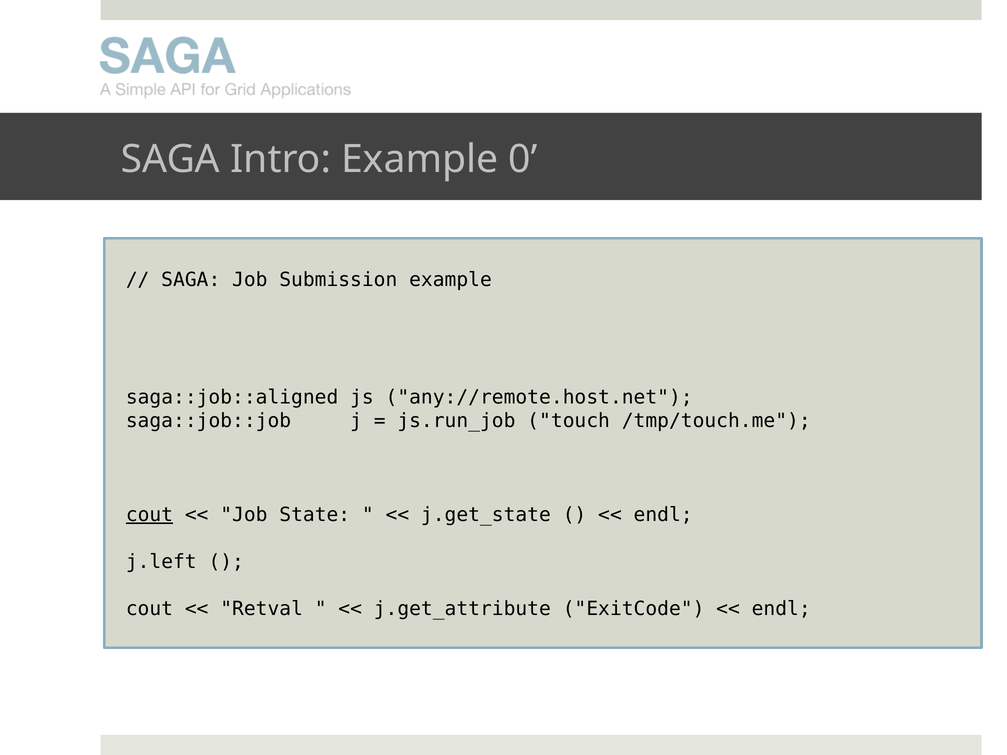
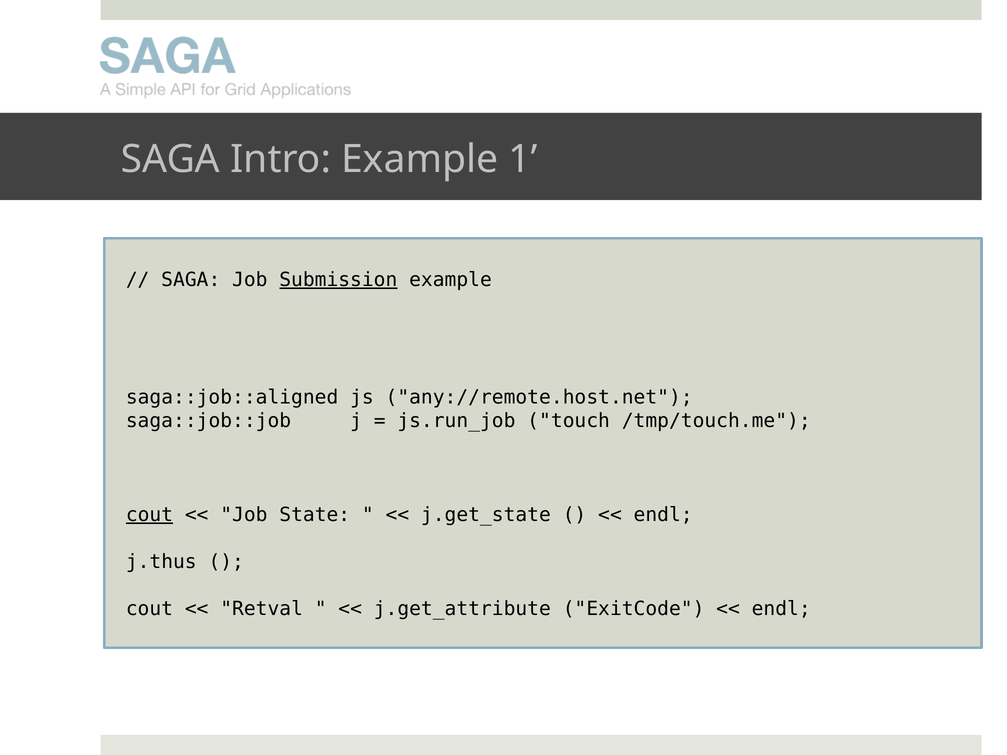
0: 0 -> 1 (523, 159)
Submission underline: none -> present (338, 280)
j.left: j.left -> j.thus (161, 562)
